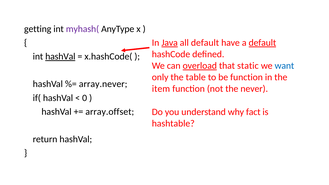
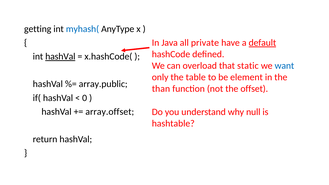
myhash( colour: purple -> blue (82, 29)
Java underline: present -> none (170, 43)
all default: default -> private (205, 43)
overload underline: present -> none (200, 66)
be function: function -> element (247, 77)
array.never: array.never -> array.public (103, 84)
item: item -> than (161, 89)
never: never -> offset (254, 89)
fact: fact -> null (253, 112)
